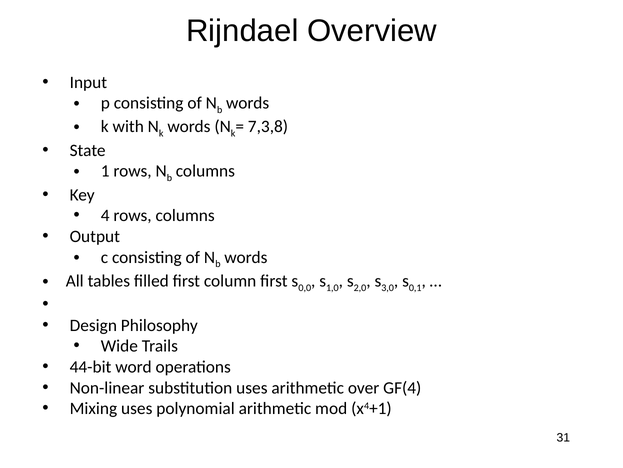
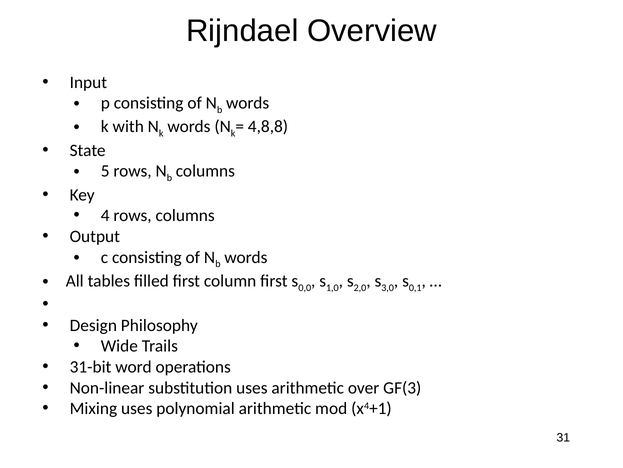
7,3,8: 7,3,8 -> 4,8,8 (268, 127)
1: 1 -> 5 (105, 171)
44-bit: 44-bit -> 31-bit (91, 366)
GF(4: GF(4 -> GF(3 (402, 387)
